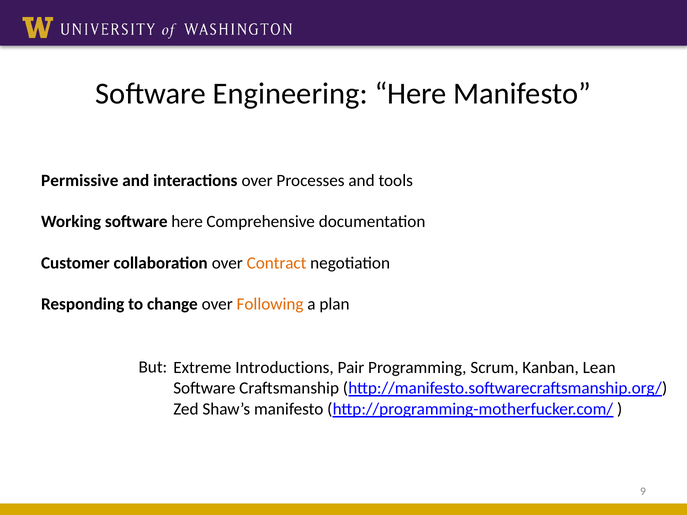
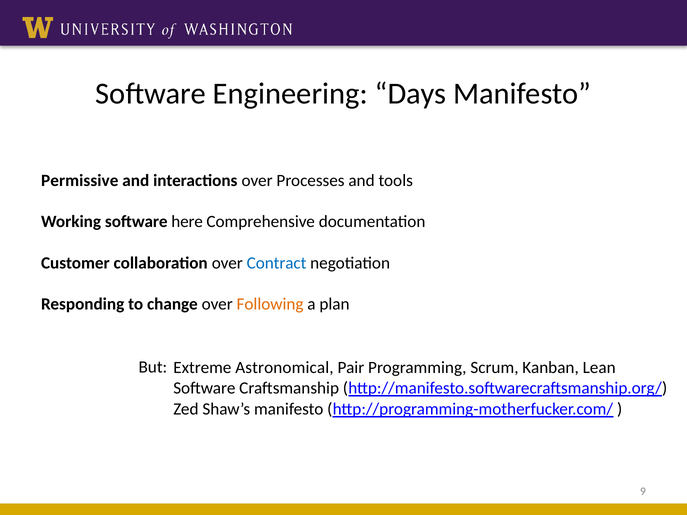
Engineering Here: Here -> Days (411, 94)
Contract colour: orange -> blue (277, 263)
Introductions: Introductions -> Astronomical (284, 368)
